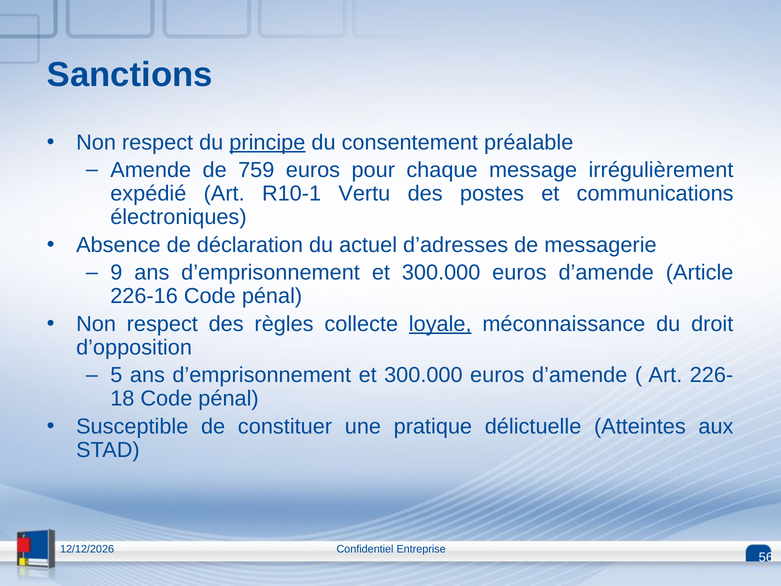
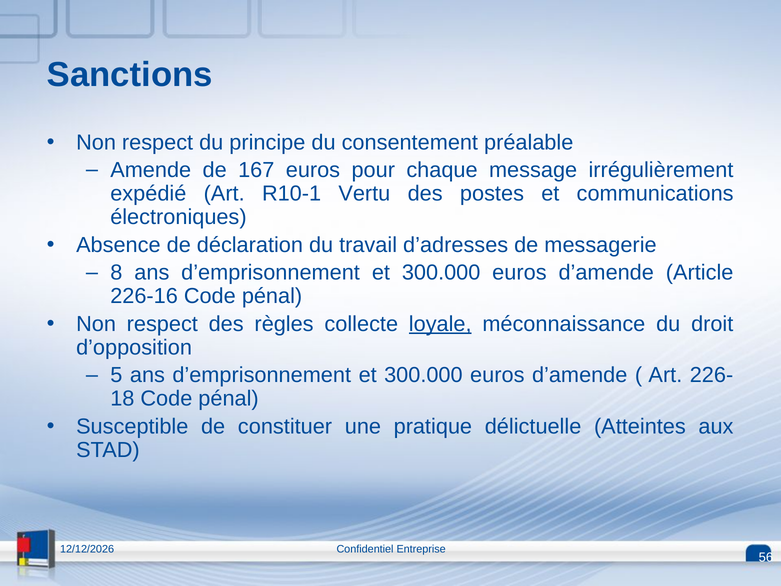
principe underline: present -> none (267, 142)
759: 759 -> 167 (256, 170)
actuel: actuel -> travail (368, 245)
9: 9 -> 8 (116, 273)
